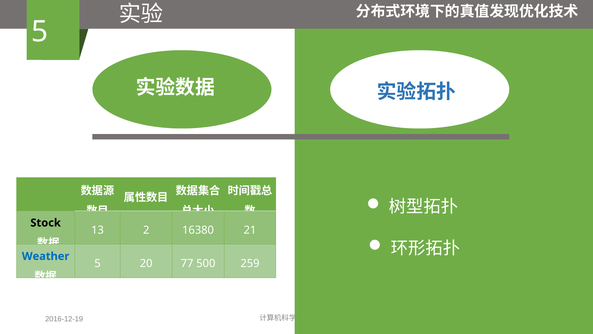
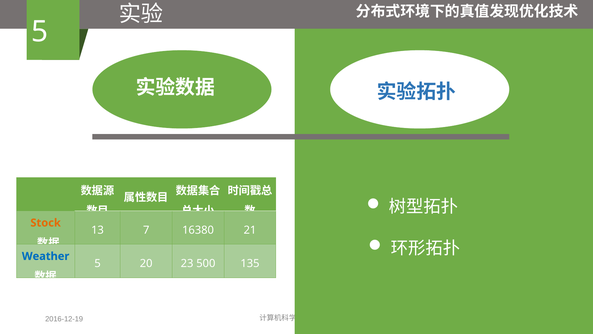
Stock colour: black -> orange (46, 223)
2: 2 -> 7 (146, 230)
77: 77 -> 23 (187, 263)
259: 259 -> 135 (250, 263)
